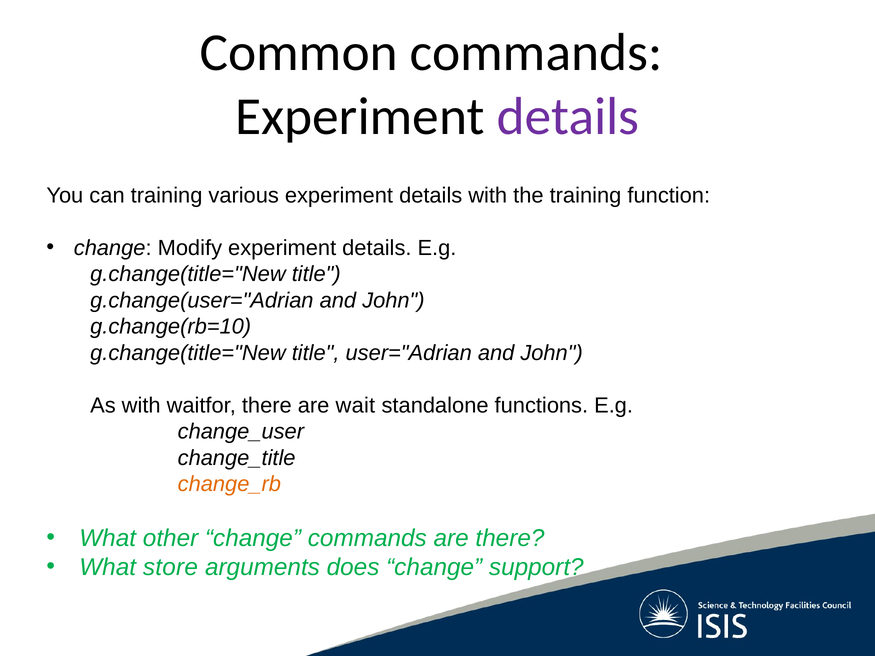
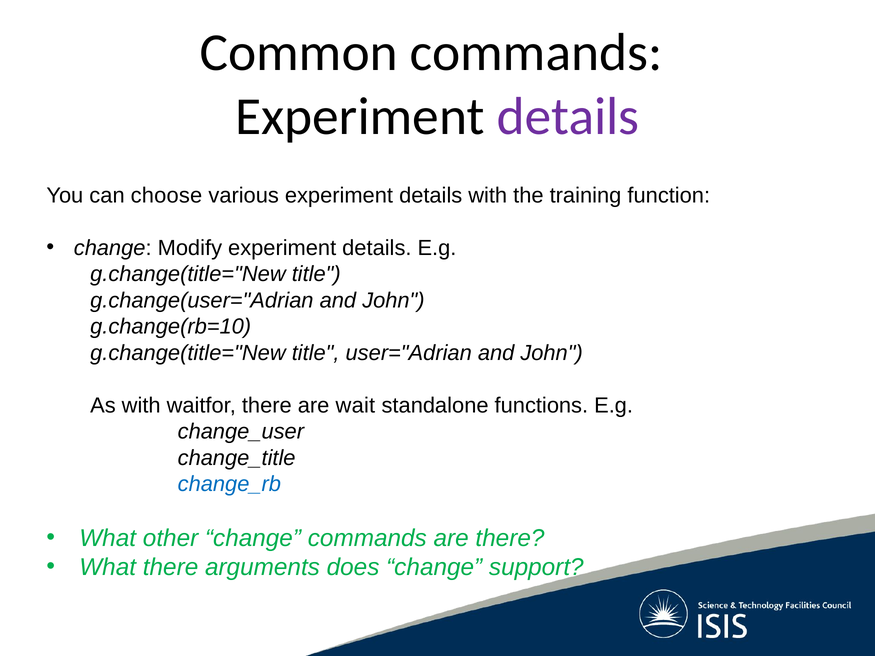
can training: training -> choose (166, 195)
change_rb colour: orange -> blue (229, 484)
What store: store -> there (171, 568)
